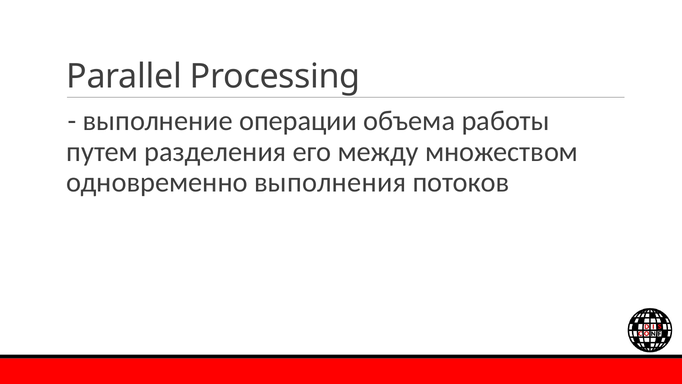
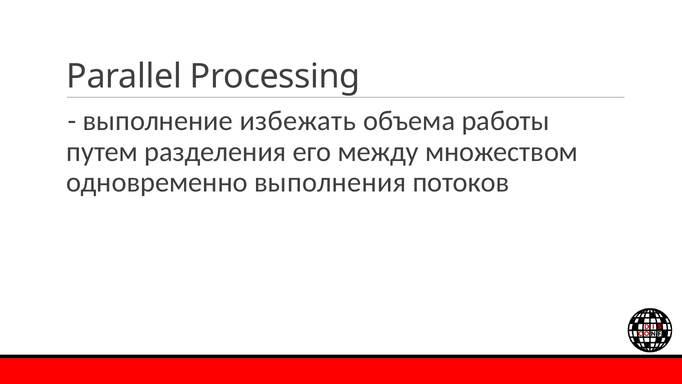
операции: операции -> избежать (298, 121)
